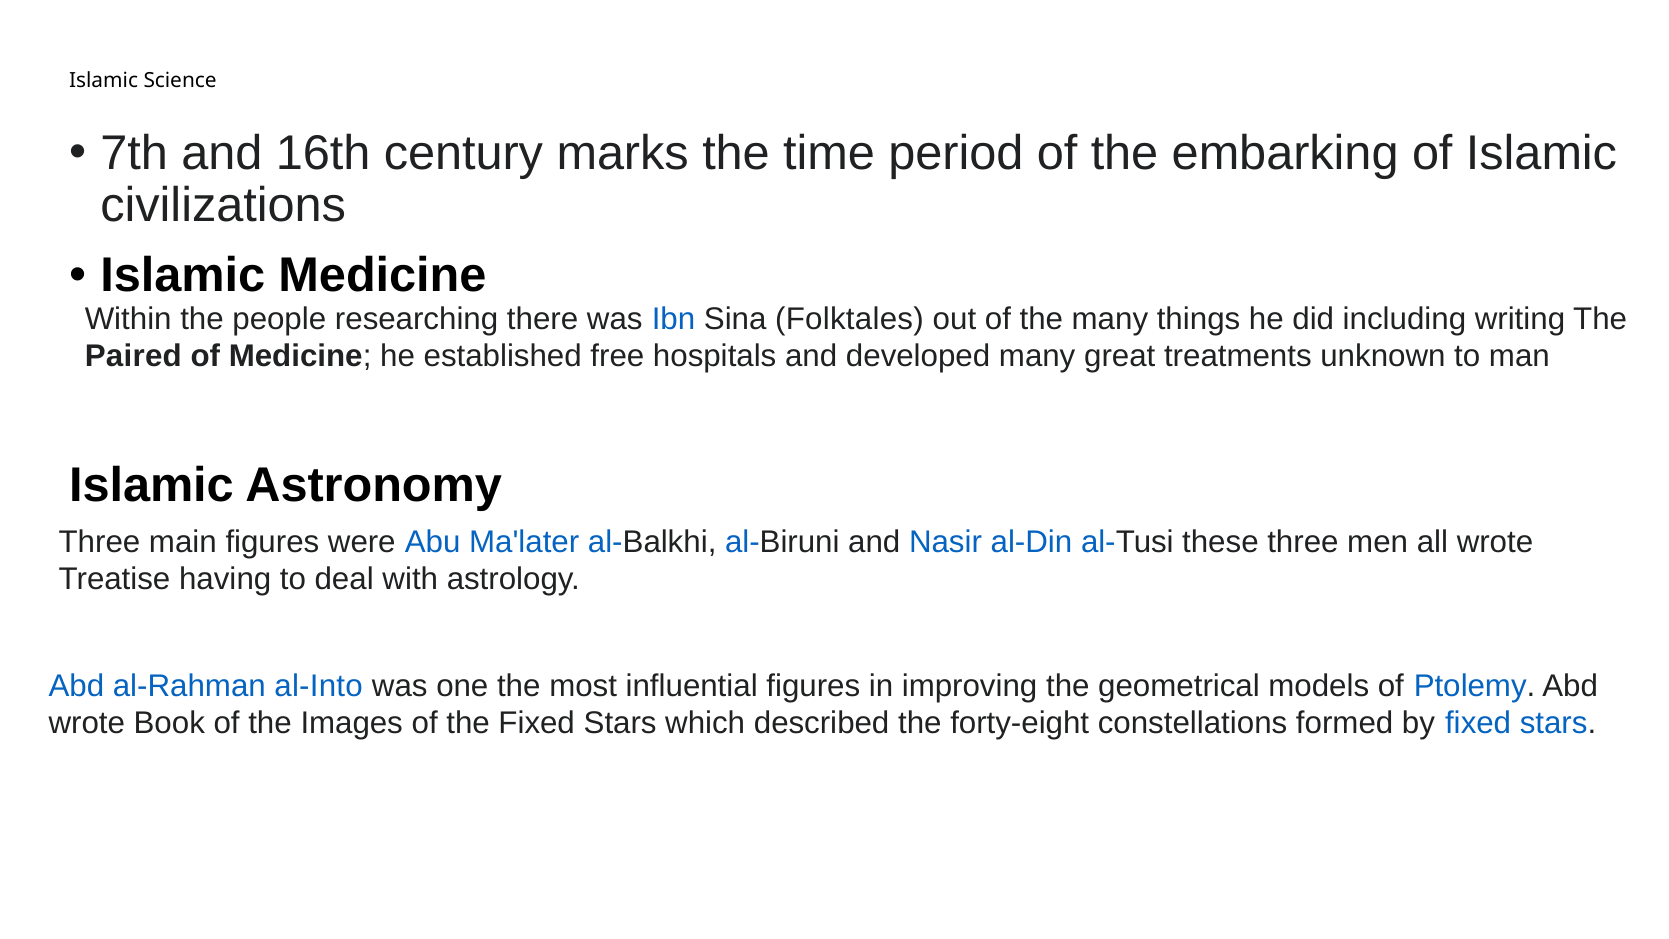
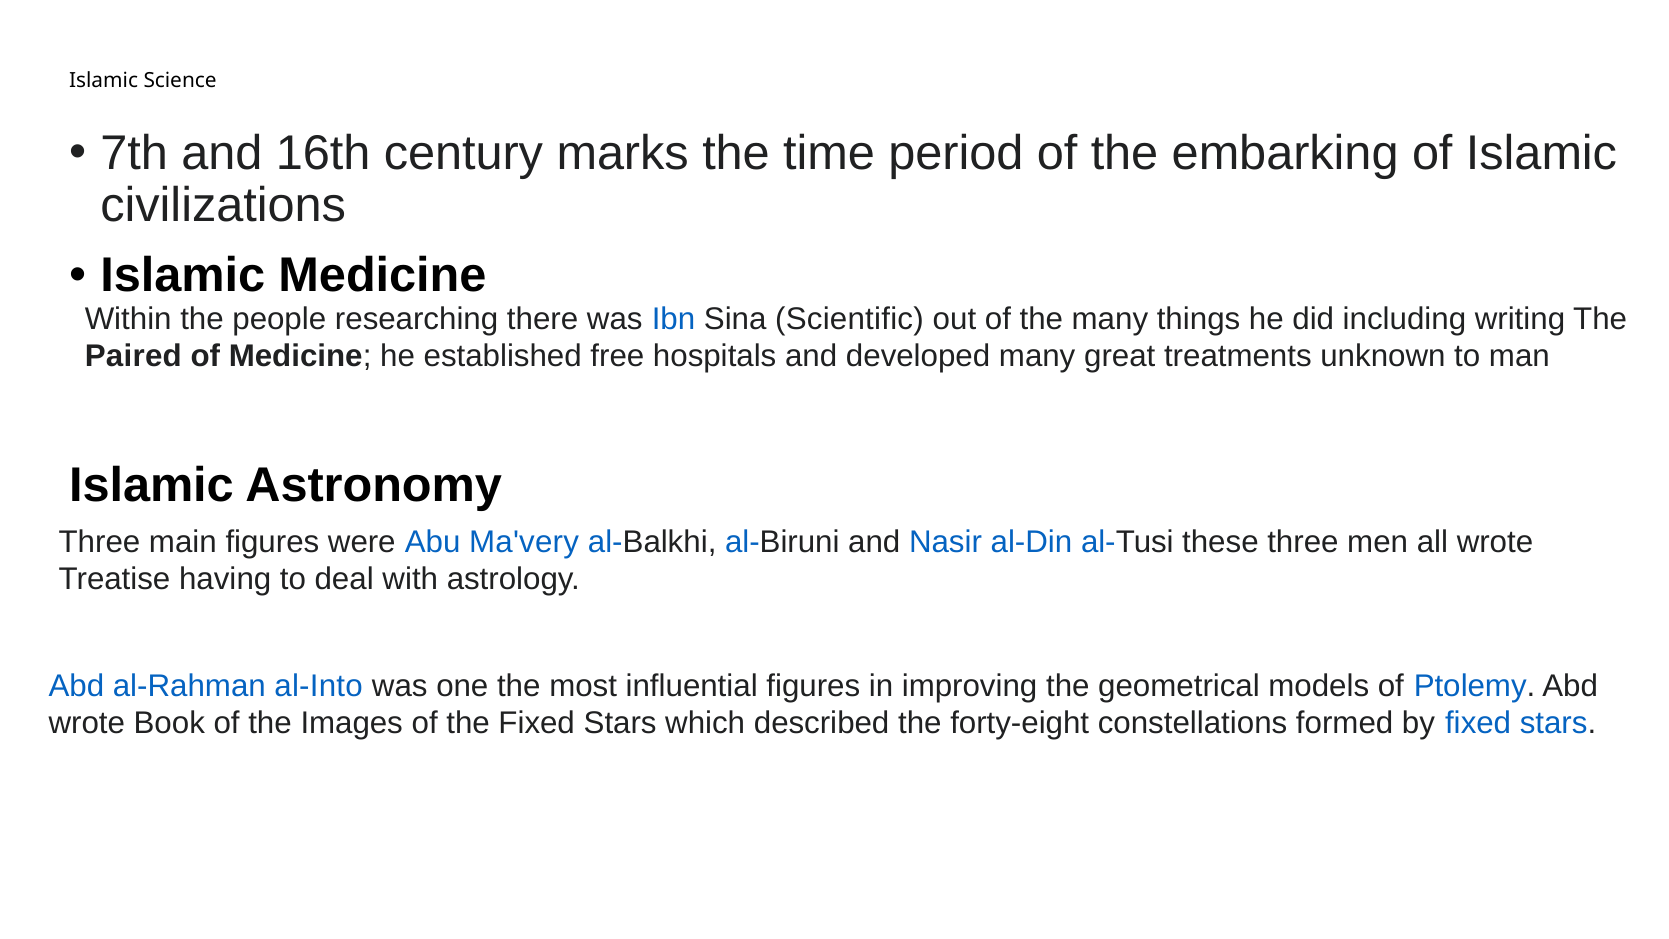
Folktales: Folktales -> Scientific (849, 319)
Ma'later: Ma'later -> Ma'very (524, 542)
